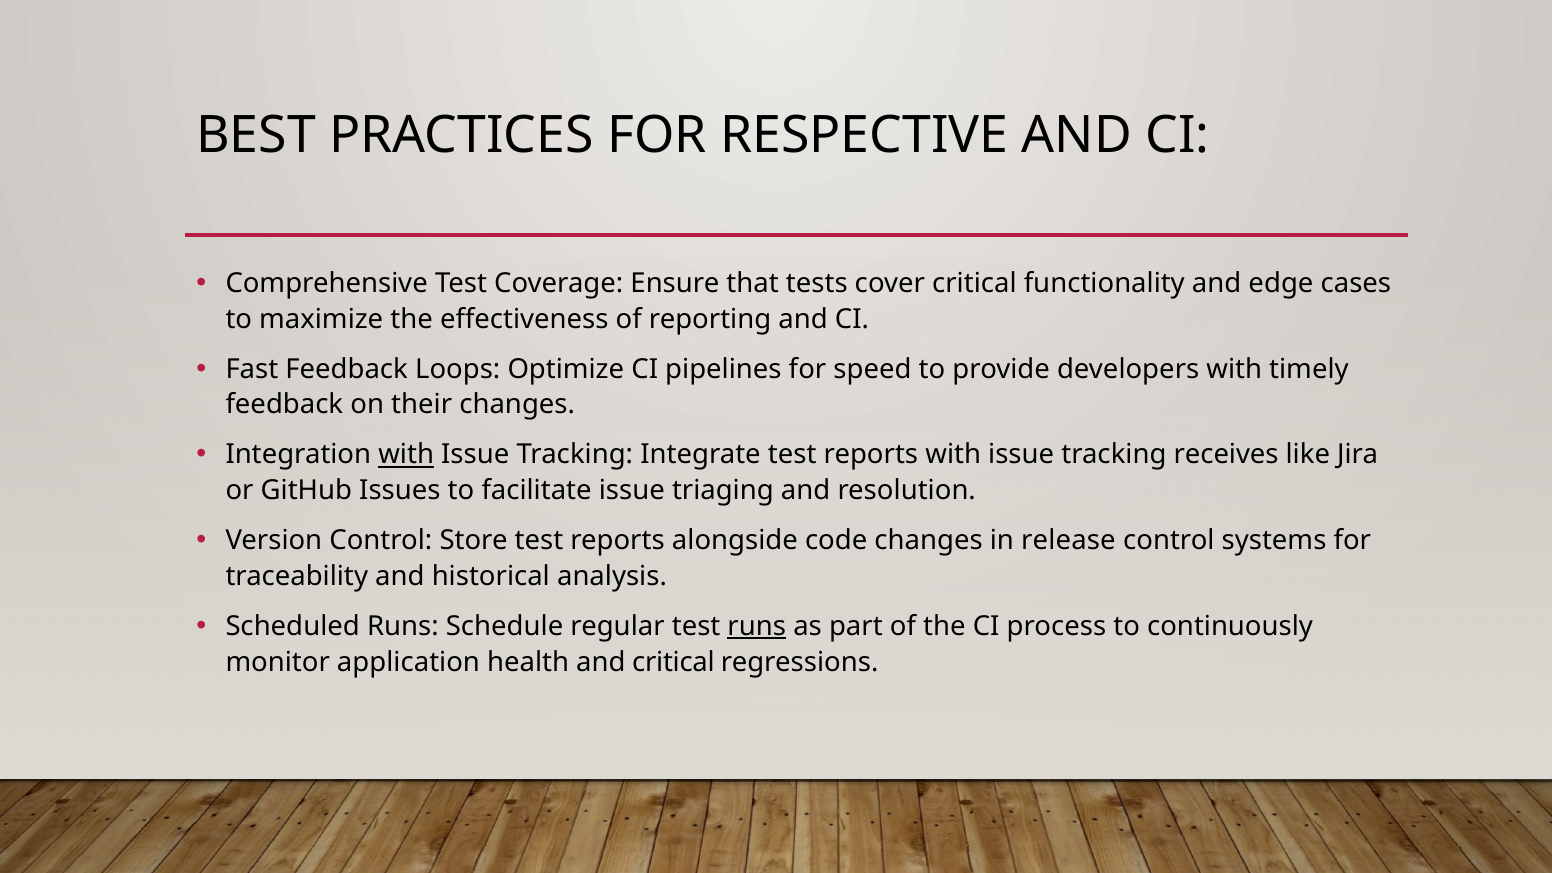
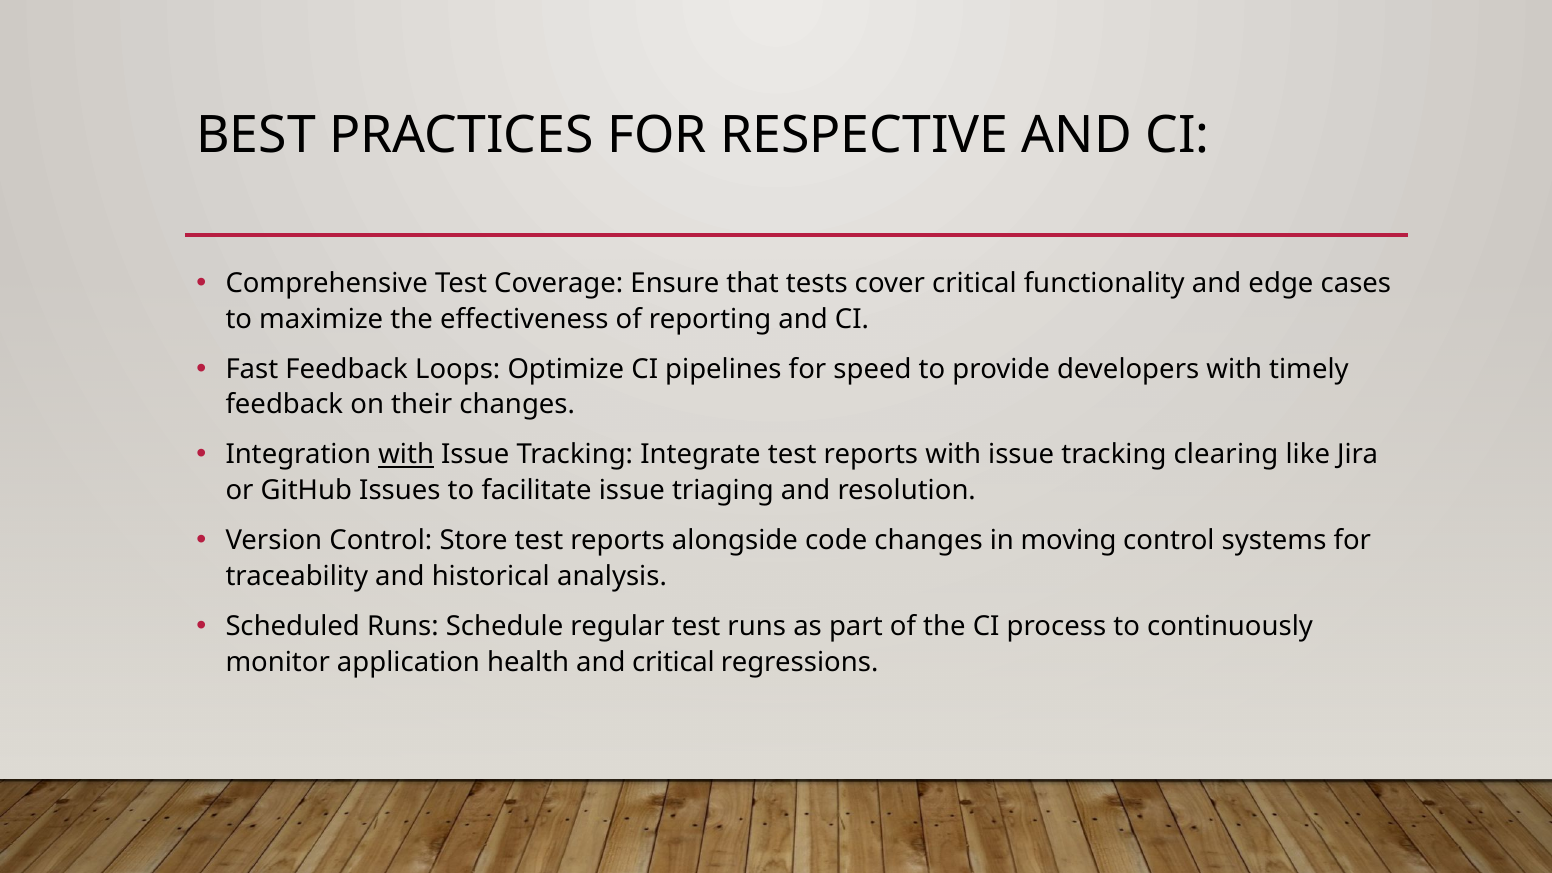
receives: receives -> clearing (1226, 455)
release: release -> moving (1069, 541)
runs underline: present -> none (757, 626)
